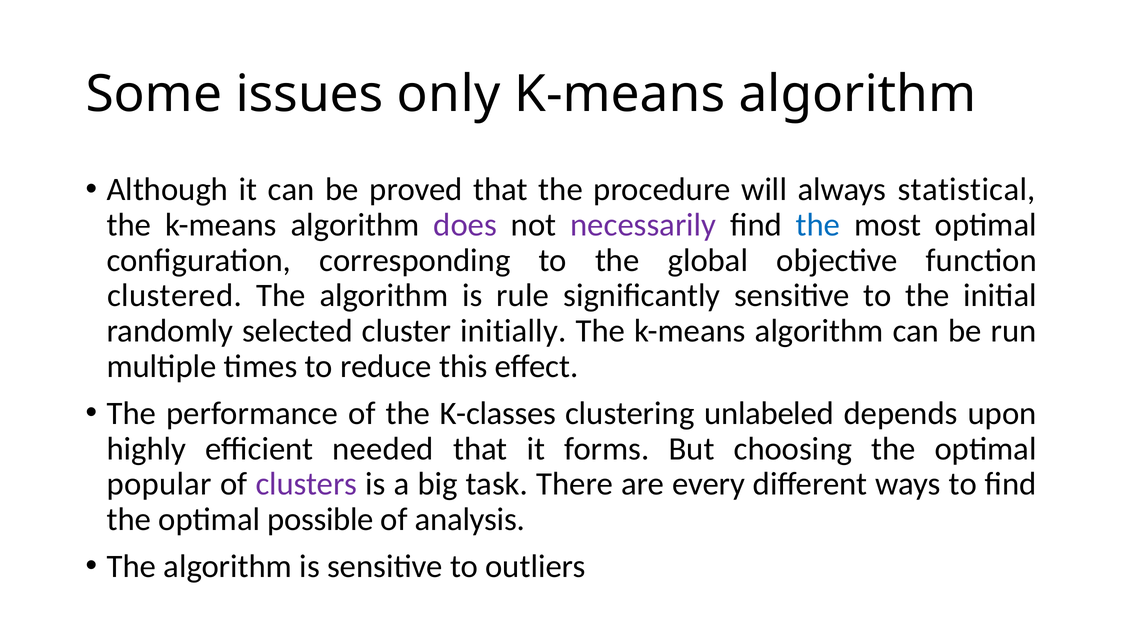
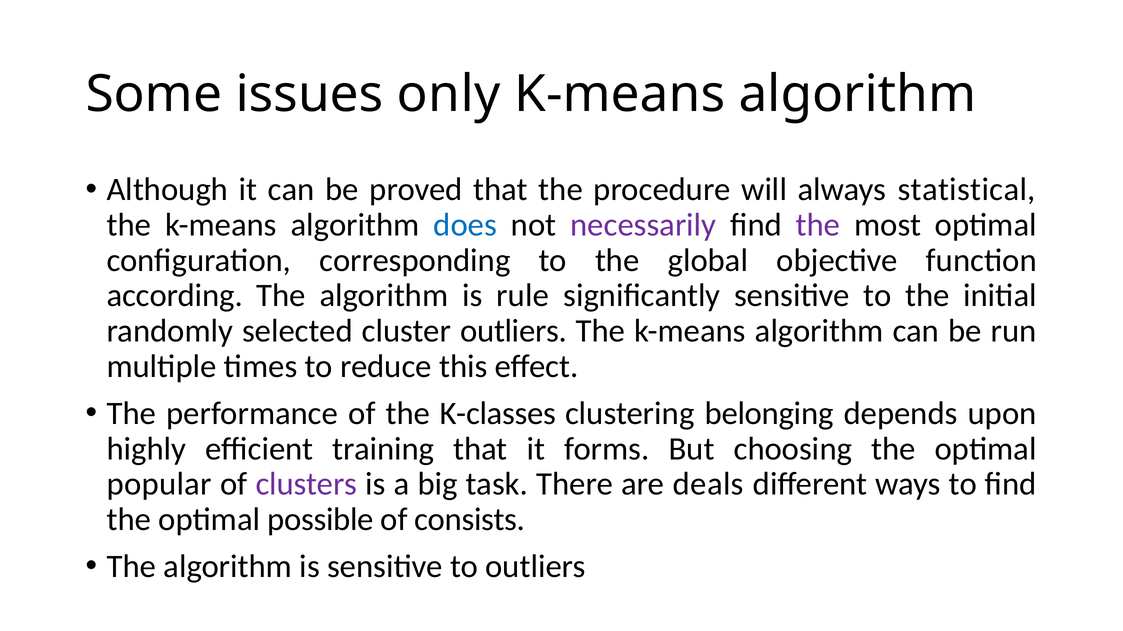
does colour: purple -> blue (465, 225)
the colour: blue -> purple (818, 225)
clustered: clustered -> according (175, 296)
cluster initially: initially -> outliers (514, 331)
unlabeled: unlabeled -> belonging (769, 414)
needed: needed -> training (383, 449)
every: every -> deals (708, 485)
analysis: analysis -> consists (470, 520)
